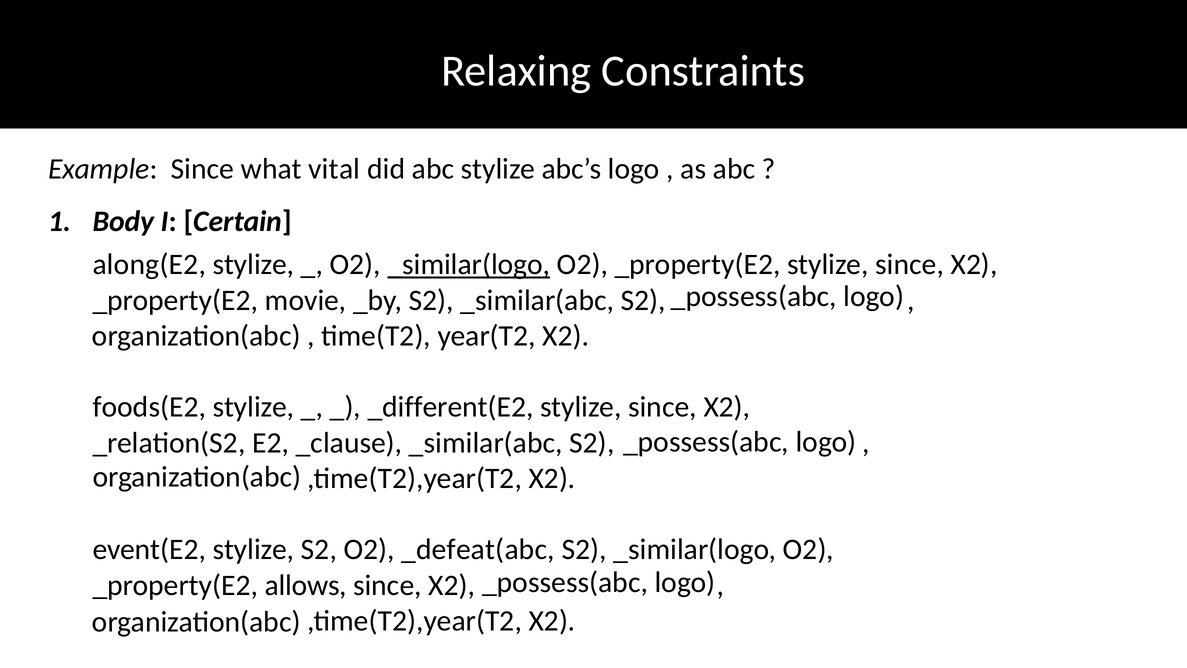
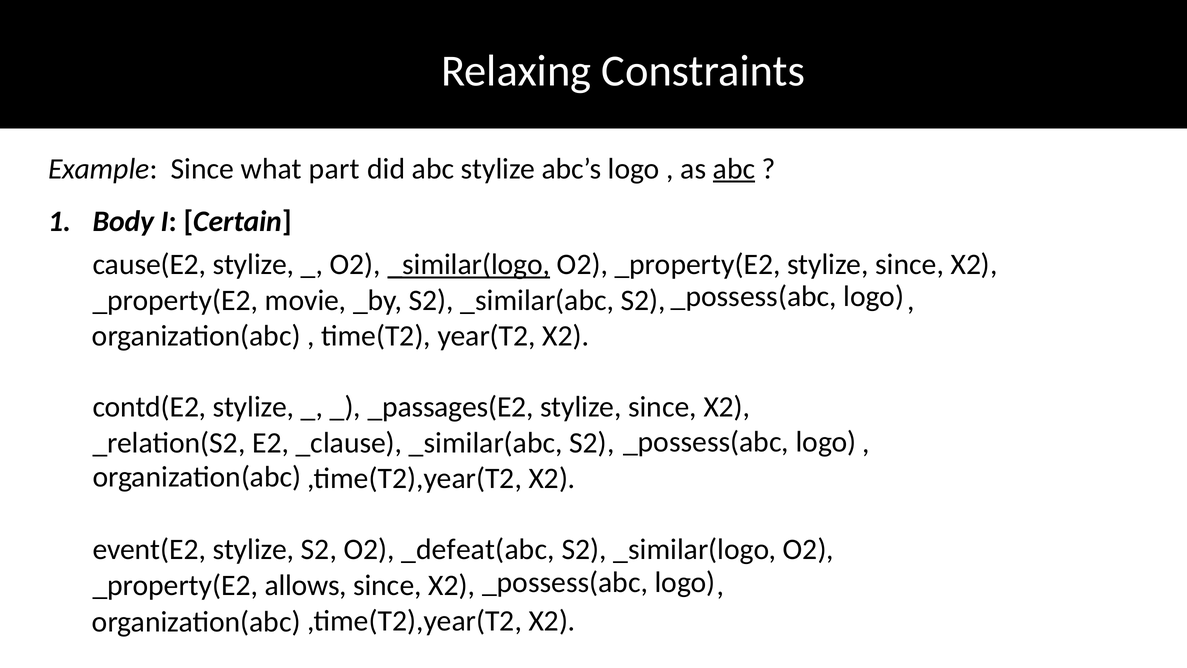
vital: vital -> part (334, 169)
abc underline: none -> present (734, 169)
along(E2: along(E2 -> cause(E2 (149, 265)
foods(E2: foods(E2 -> contd(E2 (149, 407)
_different(E2: _different(E2 -> _passages(E2 (451, 407)
